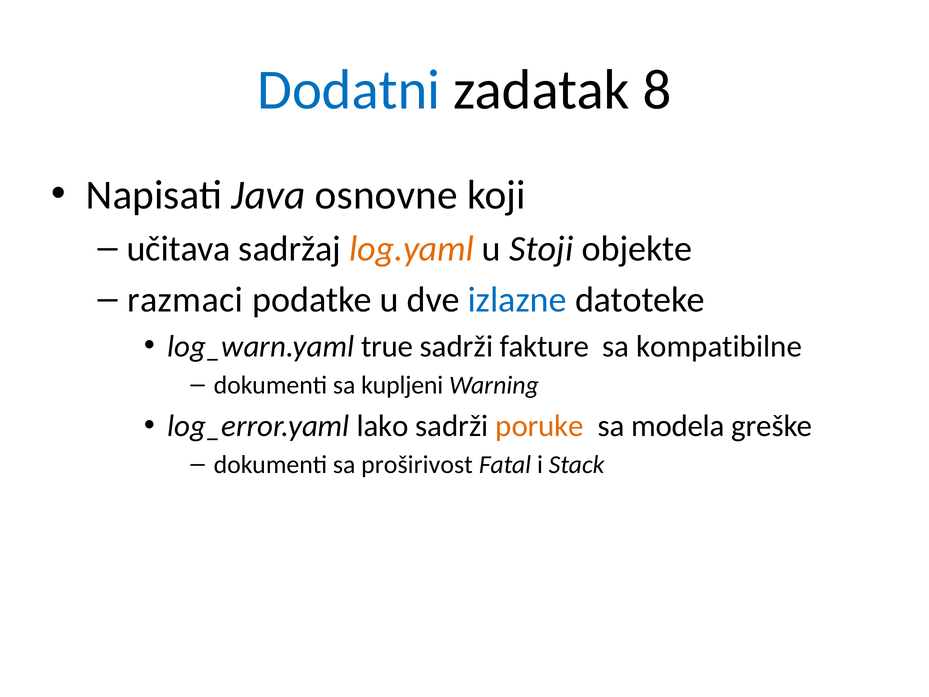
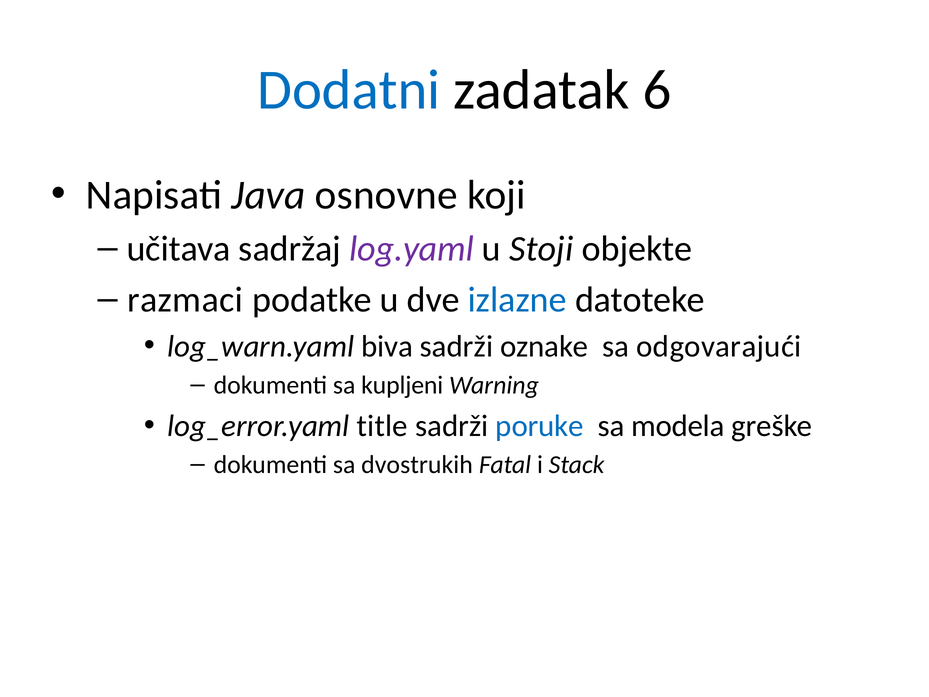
8: 8 -> 6 (657, 90)
log.yaml colour: orange -> purple (412, 249)
true: true -> biva (387, 346)
fakture: fakture -> oznake (544, 346)
kompatibilne: kompatibilne -> odgovarajući (719, 346)
lako: lako -> title (382, 426)
poruke colour: orange -> blue (540, 426)
proširivost: proširivost -> dvostrukih (417, 465)
